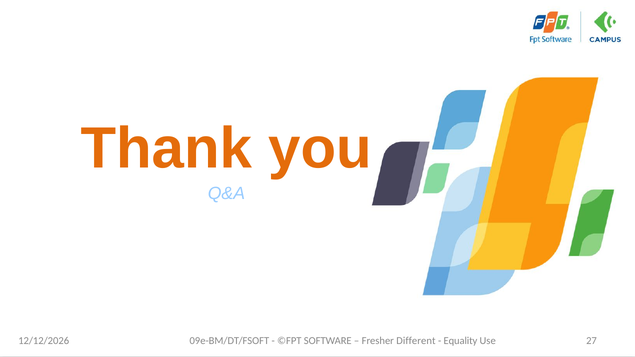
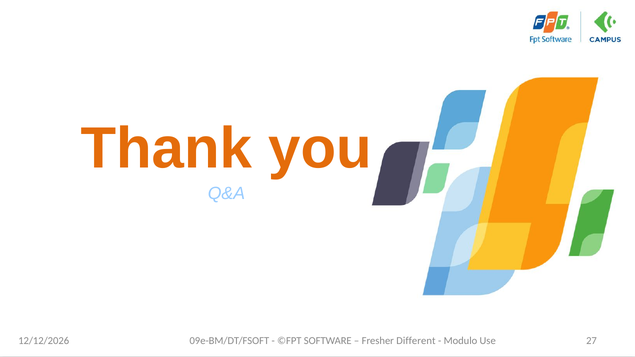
Equality: Equality -> Modulo (460, 341)
